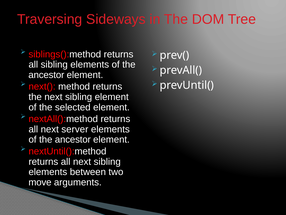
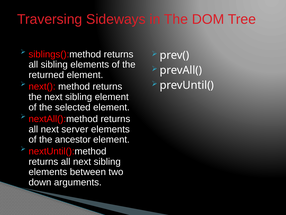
ancestor: ancestor -> returned (46, 75)
move: move -> down (40, 182)
